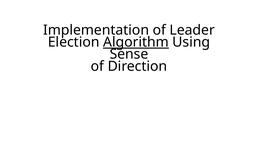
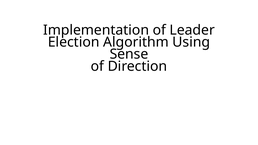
Algorithm underline: present -> none (136, 42)
